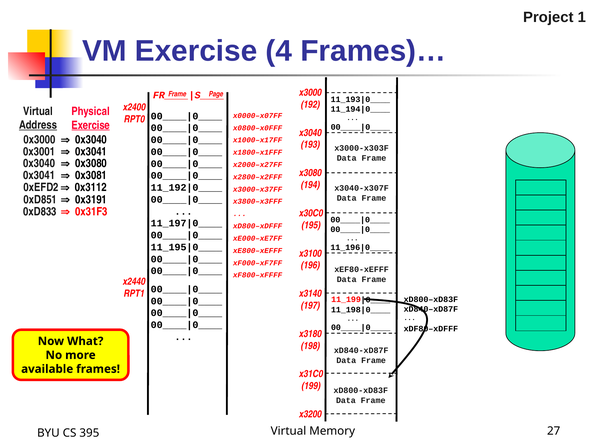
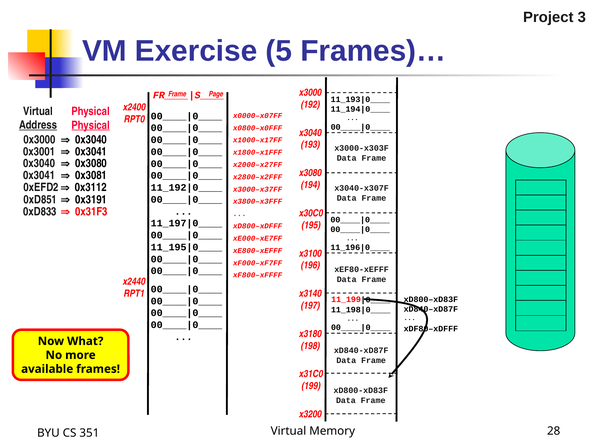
1: 1 -> 3 (582, 17)
4: 4 -> 5 (279, 51)
Exercise: Exercise -> Physical (91, 125)
27: 27 -> 28 (554, 431)
395: 395 -> 351 (89, 433)
